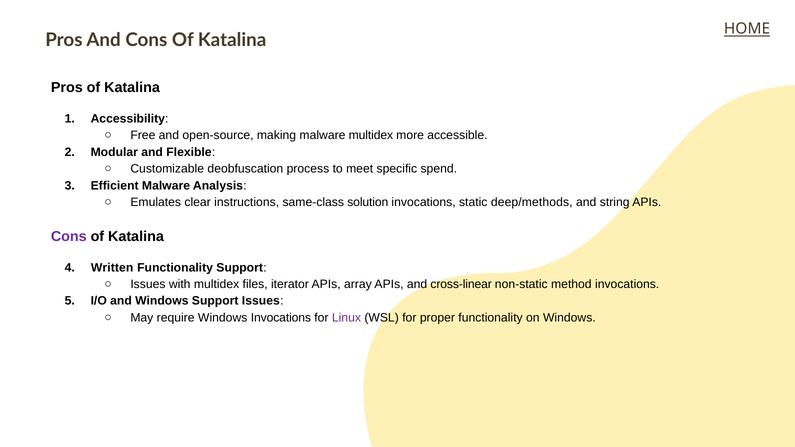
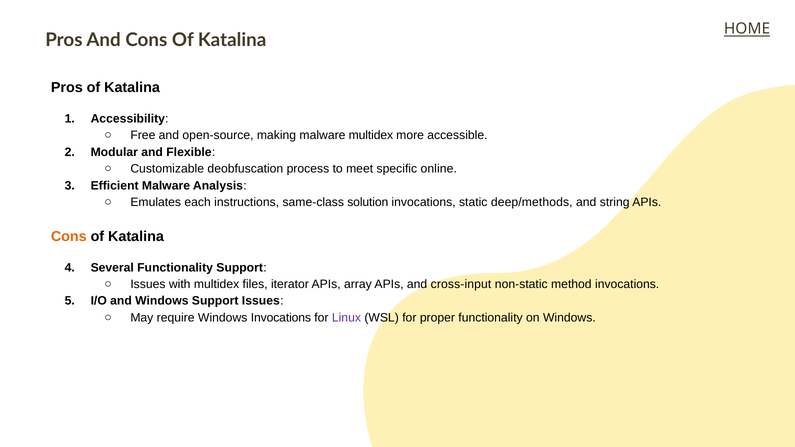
spend: spend -> online (439, 169)
clear: clear -> each (198, 202)
Cons colour: purple -> orange (69, 236)
Written: Written -> Several (112, 268)
cross-linear: cross-linear -> cross-input (461, 284)
